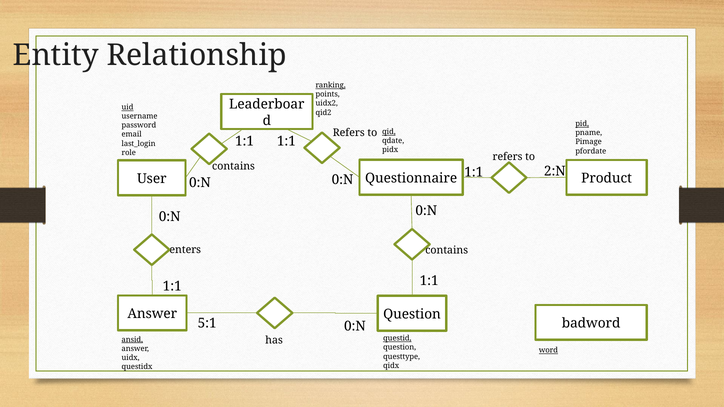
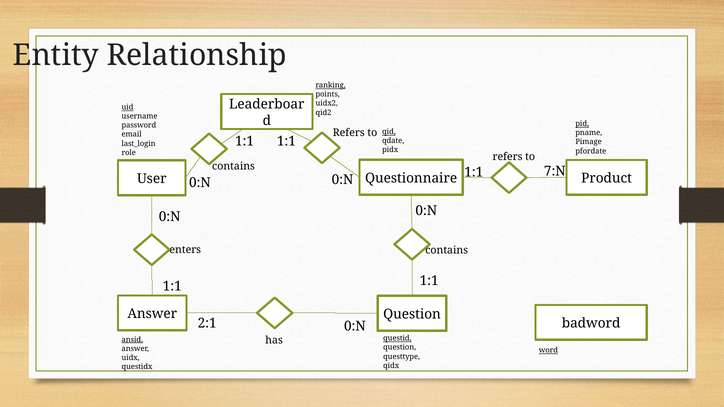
2:N: 2:N -> 7:N (555, 172)
5:1: 5:1 -> 2:1 (207, 323)
